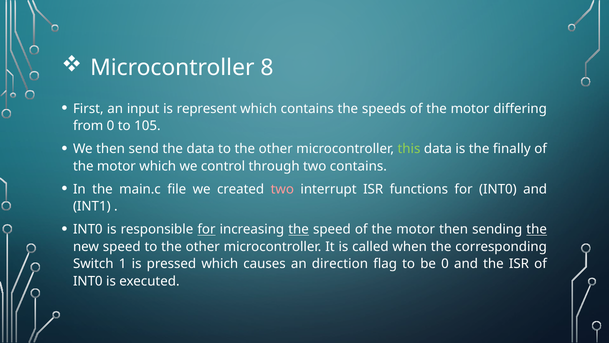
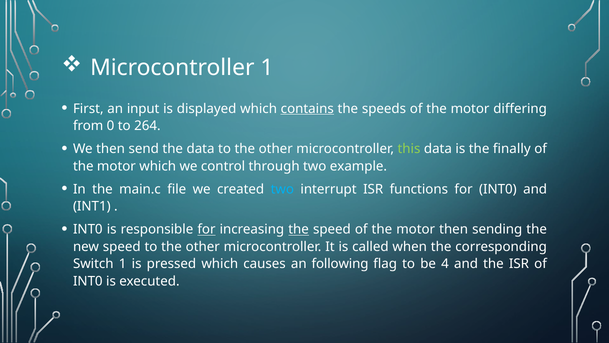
Microcontroller 8: 8 -> 1 (267, 68)
represent: represent -> displayed (207, 108)
contains underline: none -> present (307, 108)
105: 105 -> 264 (147, 126)
two contains: contains -> example (358, 166)
two colour: pink -> light blue (282, 189)
the underline: present -> none (537, 229)
direction: direction -> following (340, 264)
be 0: 0 -> 4 (445, 264)
